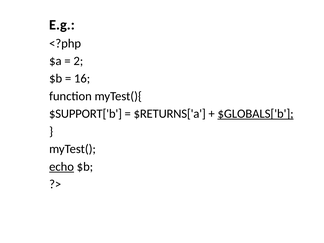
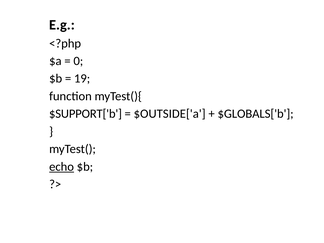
2: 2 -> 0 (78, 61)
16: 16 -> 19 (82, 79)
$RETURNS['a: $RETURNS['a -> $OUTSIDE['a (170, 114)
$GLOBALS['b underline: present -> none (256, 114)
